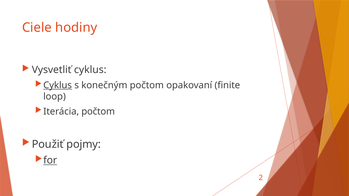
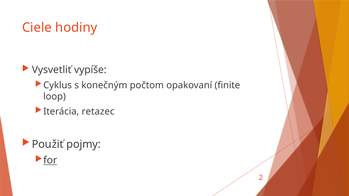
Vysvetliť cyklus: cyklus -> vypíše (90, 70)
Cyklus underline: present -> none (58, 85)
Iterácia počtom: počtom -> retazec (98, 112)
